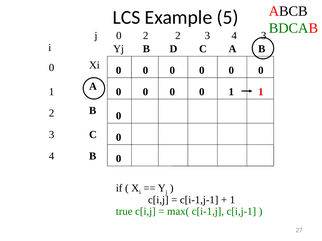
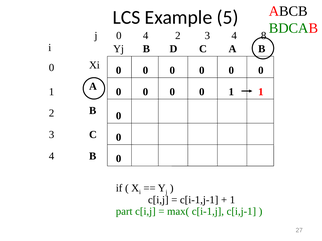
0 2: 2 -> 4 (146, 36)
4 3: 3 -> 8 (264, 36)
true: true -> part (124, 212)
